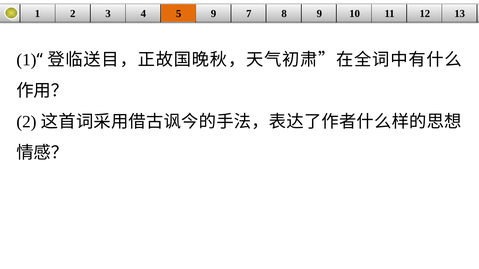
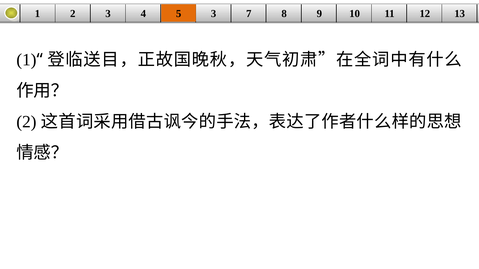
5 9: 9 -> 3 (214, 14)
